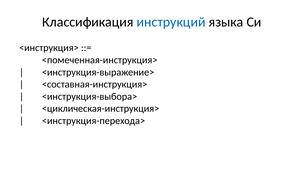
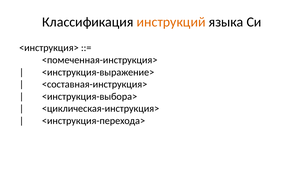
инструкций colour: blue -> orange (171, 22)
